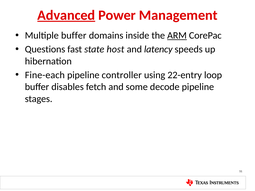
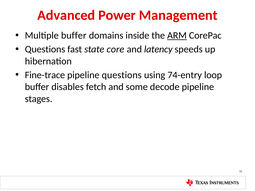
Advanced underline: present -> none (66, 15)
host: host -> core (115, 49)
Fine-each: Fine-each -> Fine-trace (45, 75)
pipeline controller: controller -> questions (122, 75)
22-entry: 22-entry -> 74-entry (185, 75)
